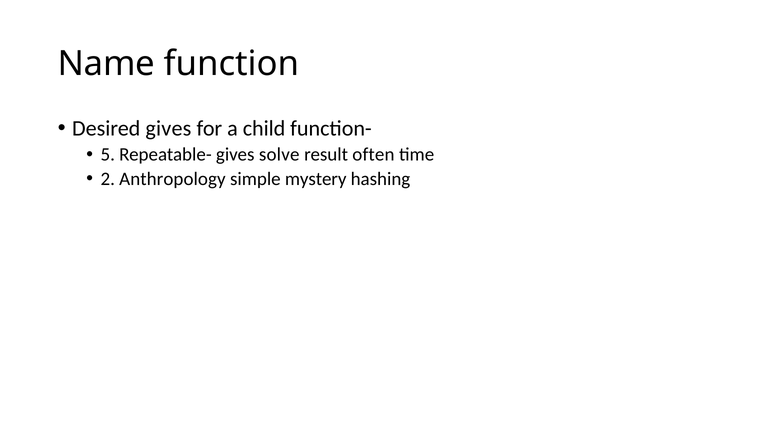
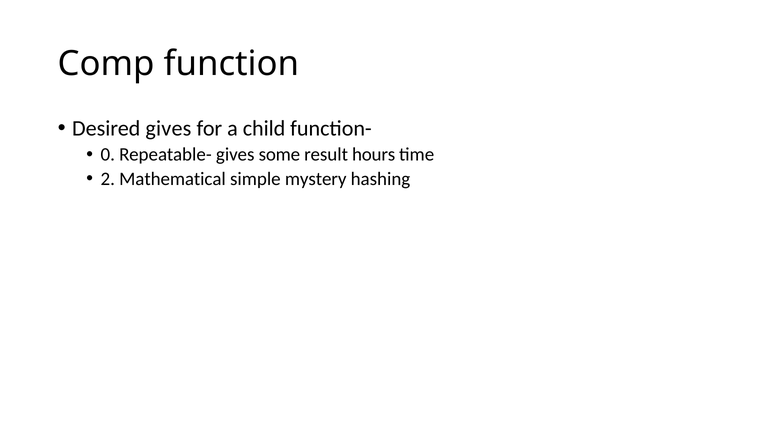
Name: Name -> Comp (106, 64)
5: 5 -> 0 (108, 154)
solve: solve -> some (279, 154)
often: often -> hours (374, 154)
Anthropology: Anthropology -> Mathematical (173, 179)
